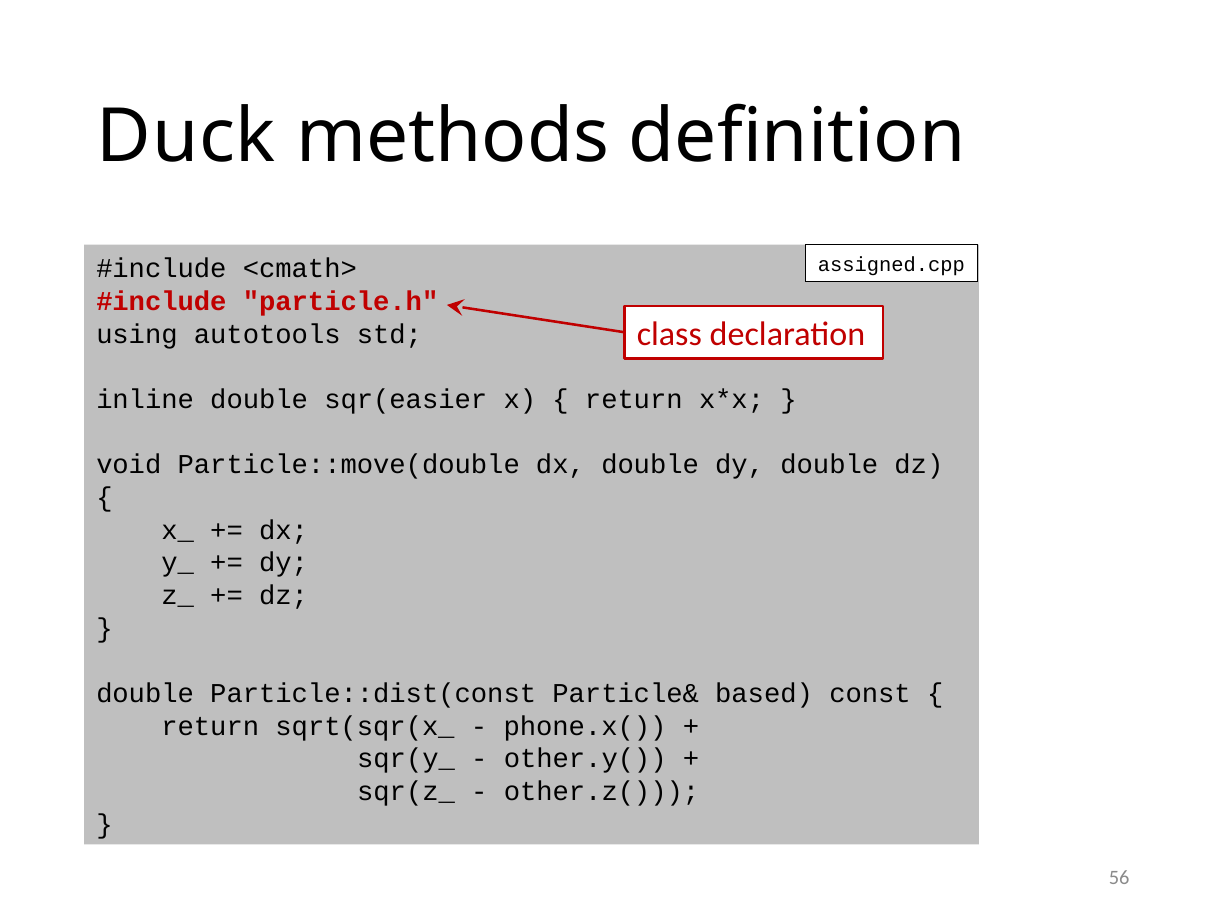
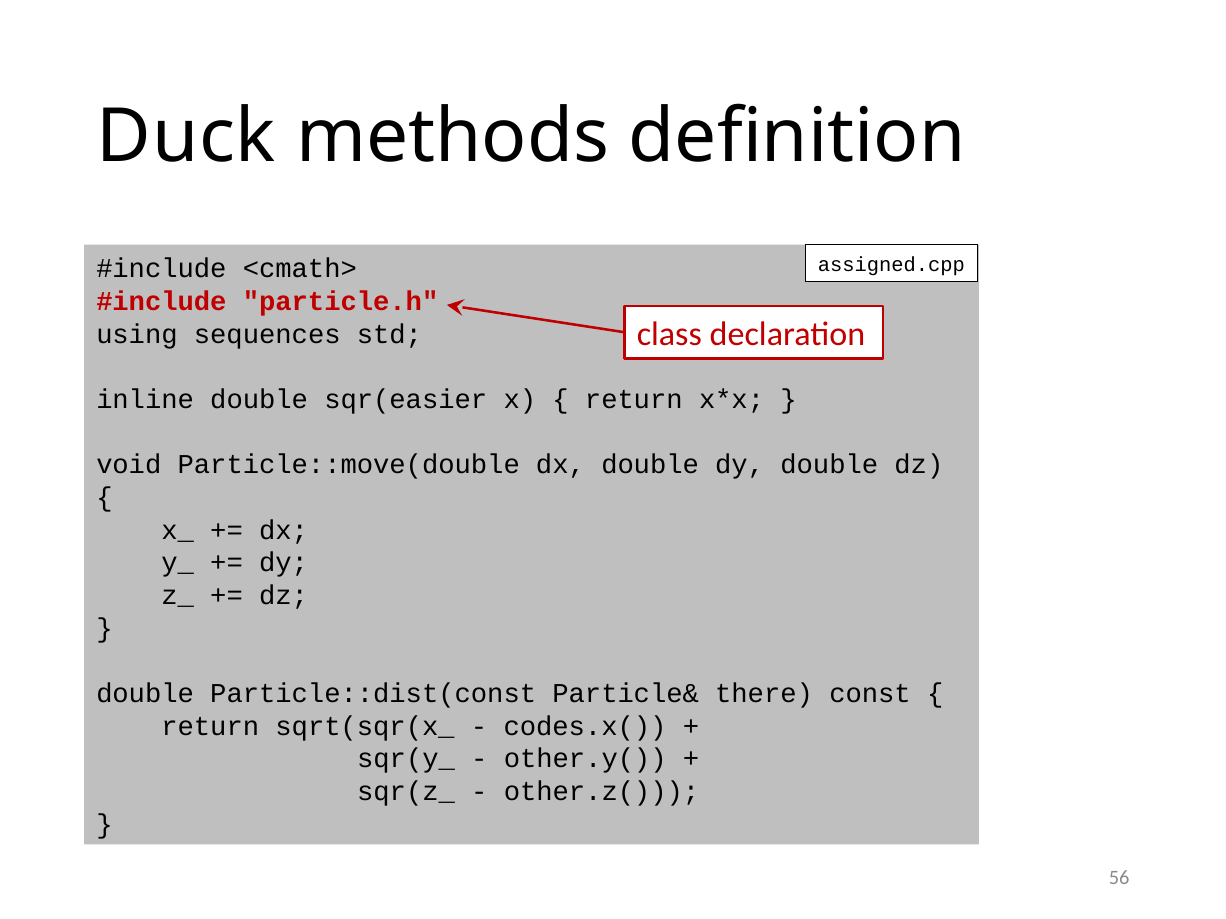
autotools: autotools -> sequences (267, 334)
based: based -> there (764, 694)
phone.x(: phone.x( -> codes.x( (585, 726)
